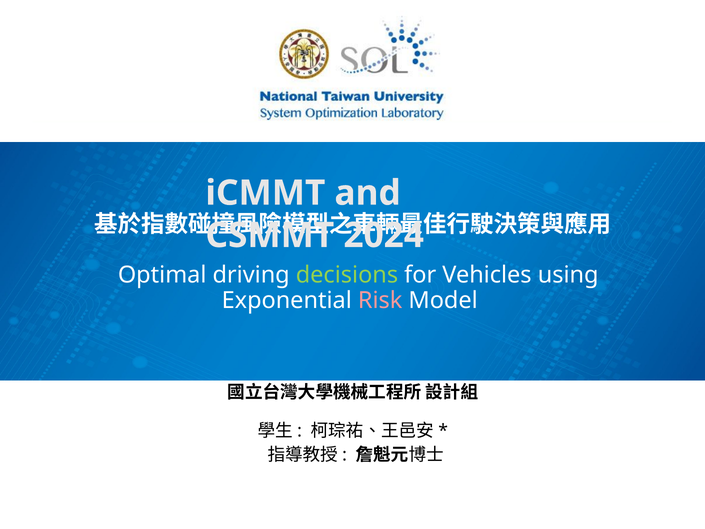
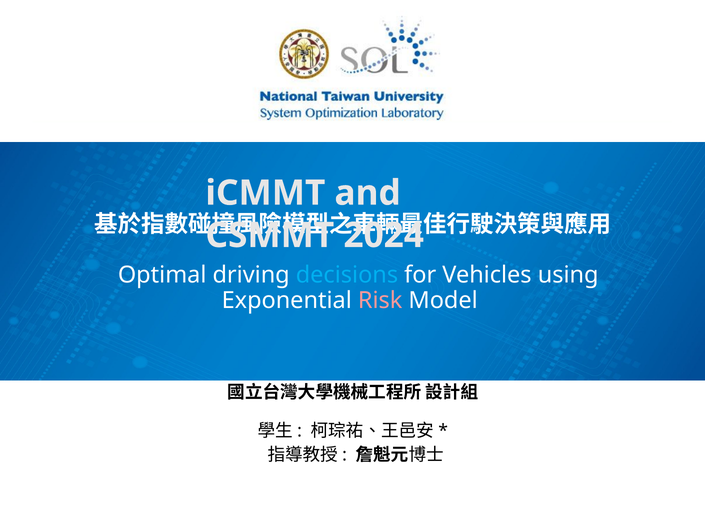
decisions colour: light green -> light blue (347, 275)
